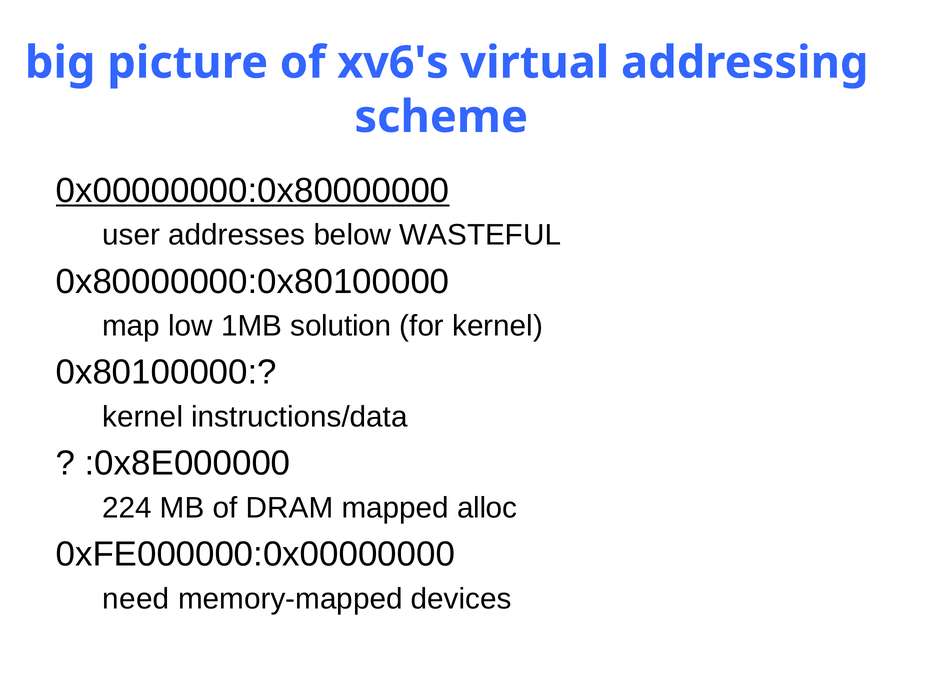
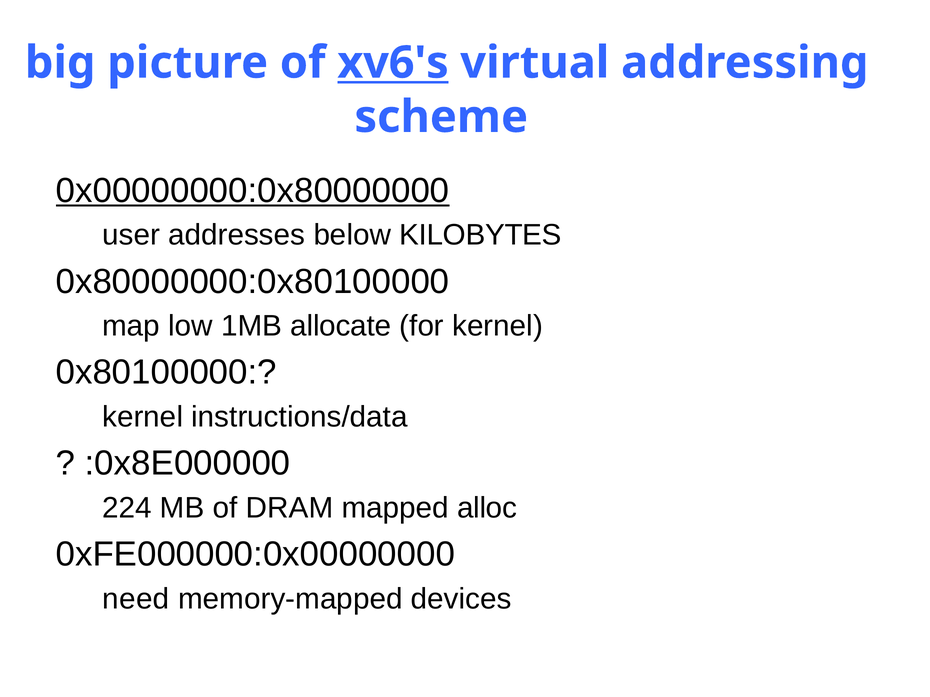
xv6's underline: none -> present (393, 63)
WASTEFUL: WASTEFUL -> KILOBYTES (480, 235)
solution: solution -> allocate (341, 326)
